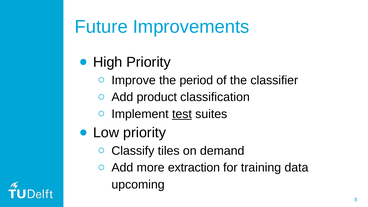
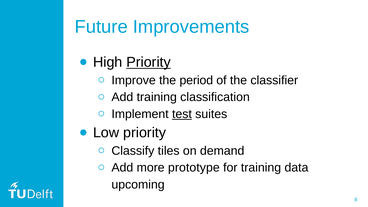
Priority underline: none -> present (149, 62)
Add product: product -> training (157, 97)
extraction: extraction -> prototype (194, 168)
